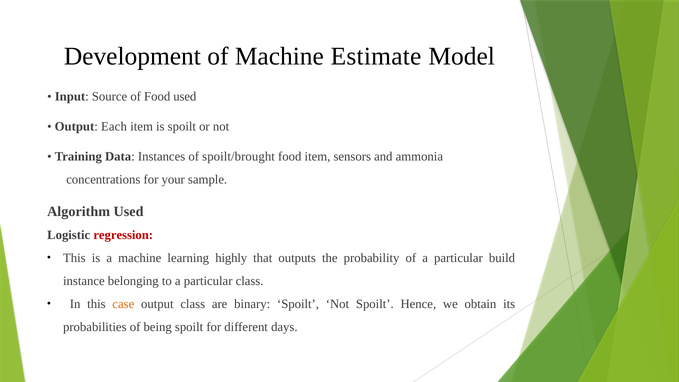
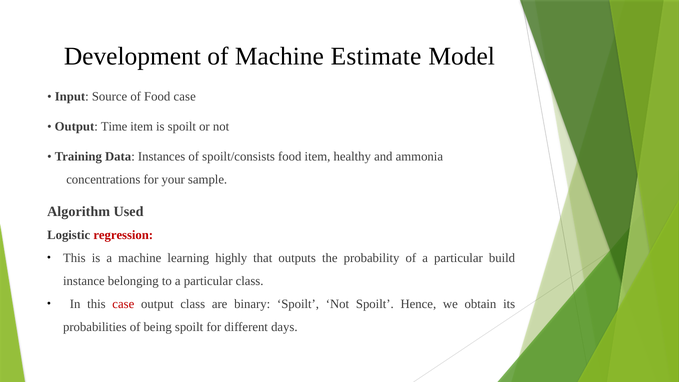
Food used: used -> case (185, 97)
Each: Each -> Time (114, 127)
spoilt/brought: spoilt/brought -> spoilt/consists (239, 157)
sensors: sensors -> healthy (352, 157)
case colour: orange -> red (123, 304)
